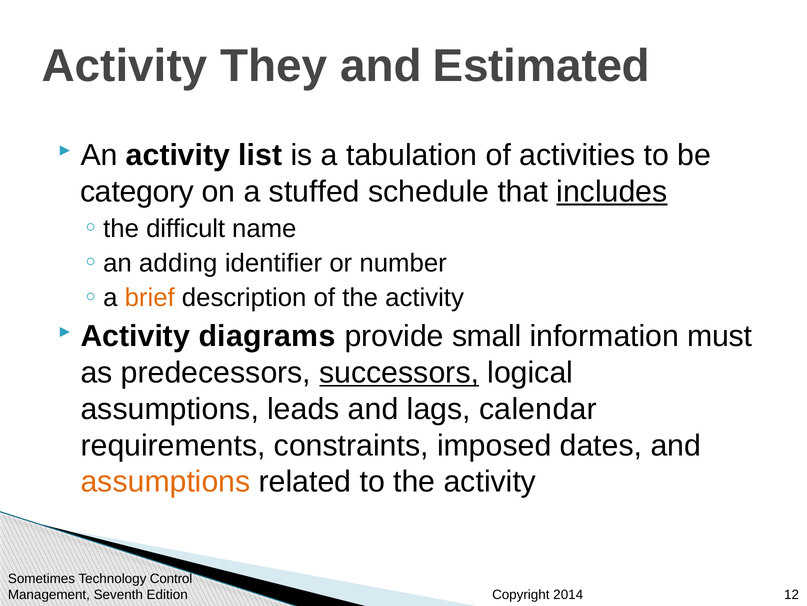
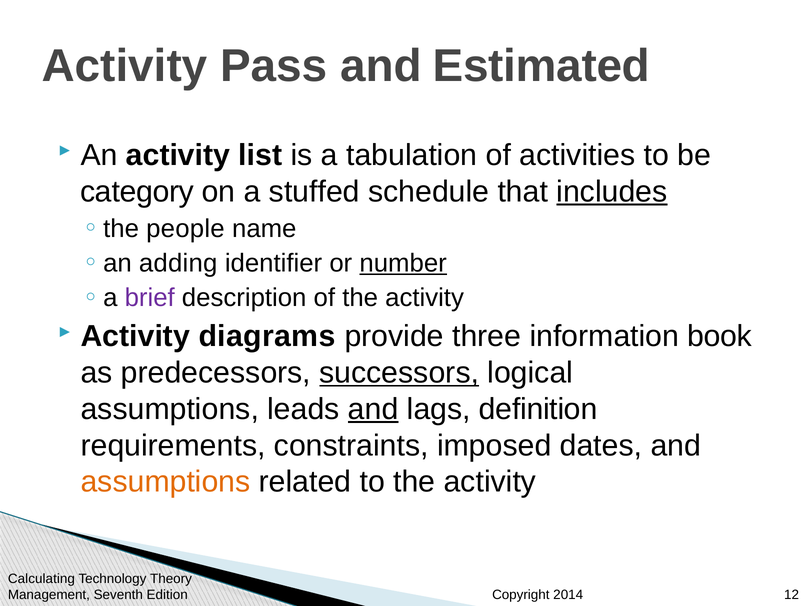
They: They -> Pass (274, 66)
difficult: difficult -> people (185, 228)
number underline: none -> present (403, 263)
brief colour: orange -> purple (150, 297)
small: small -> three (487, 336)
must: must -> book (720, 336)
and underline: none -> present (373, 409)
calendar: calendar -> definition (538, 409)
Sometimes: Sometimes -> Calculating (41, 578)
Control: Control -> Theory (171, 578)
